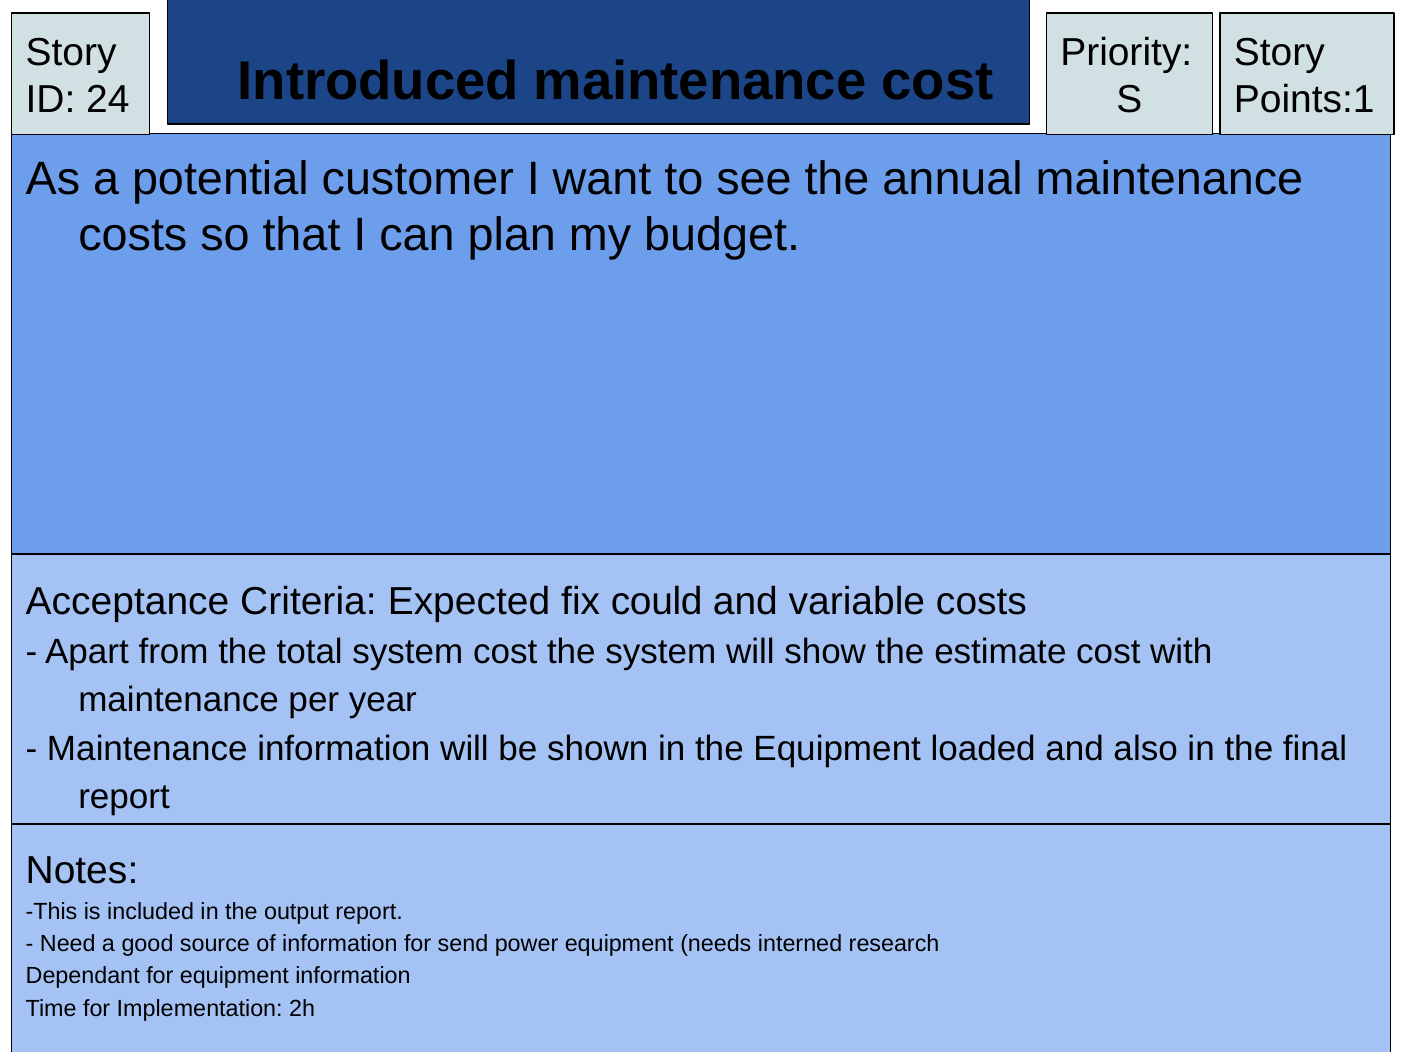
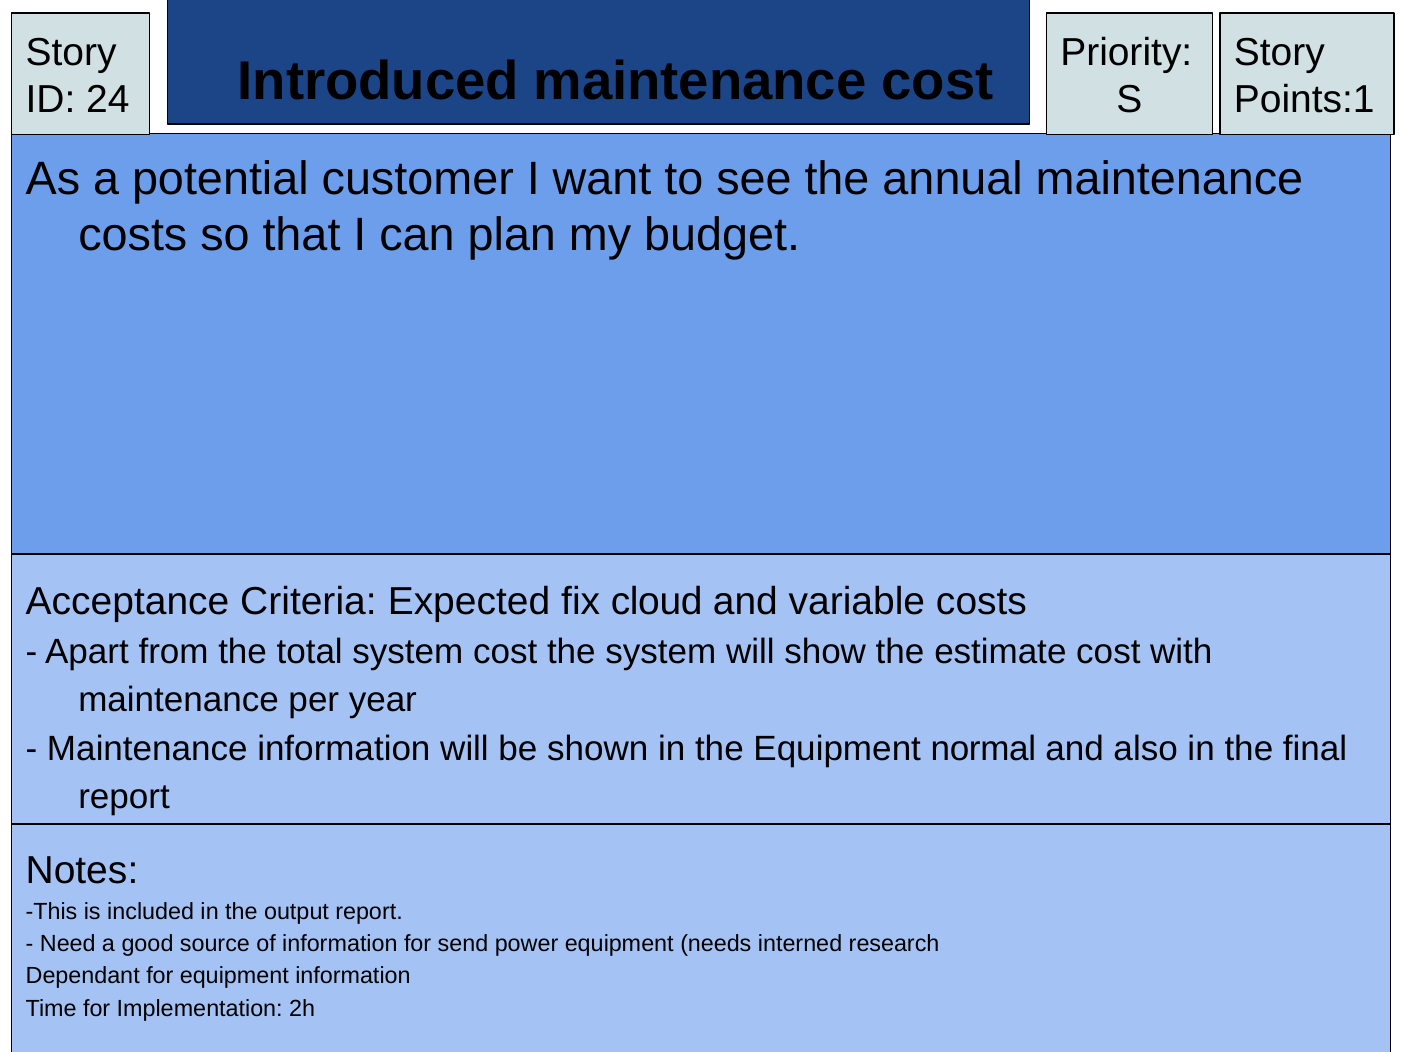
could: could -> cloud (657, 601)
loaded: loaded -> normal (983, 748)
